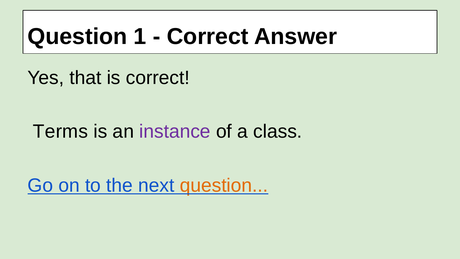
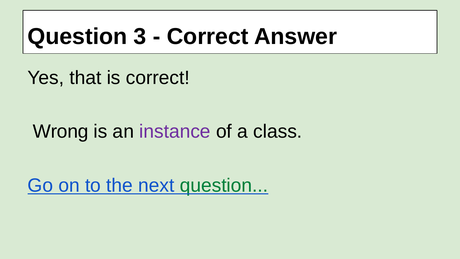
1: 1 -> 3 (140, 37)
Terms: Terms -> Wrong (61, 131)
question colour: orange -> green (224, 185)
